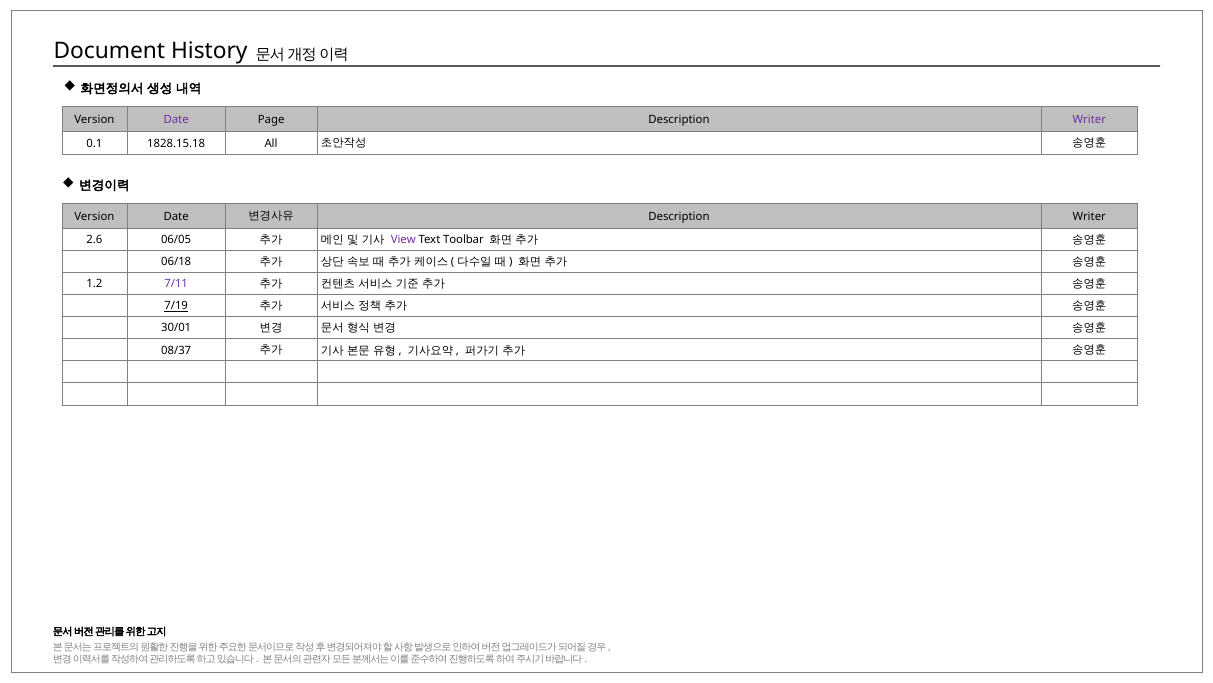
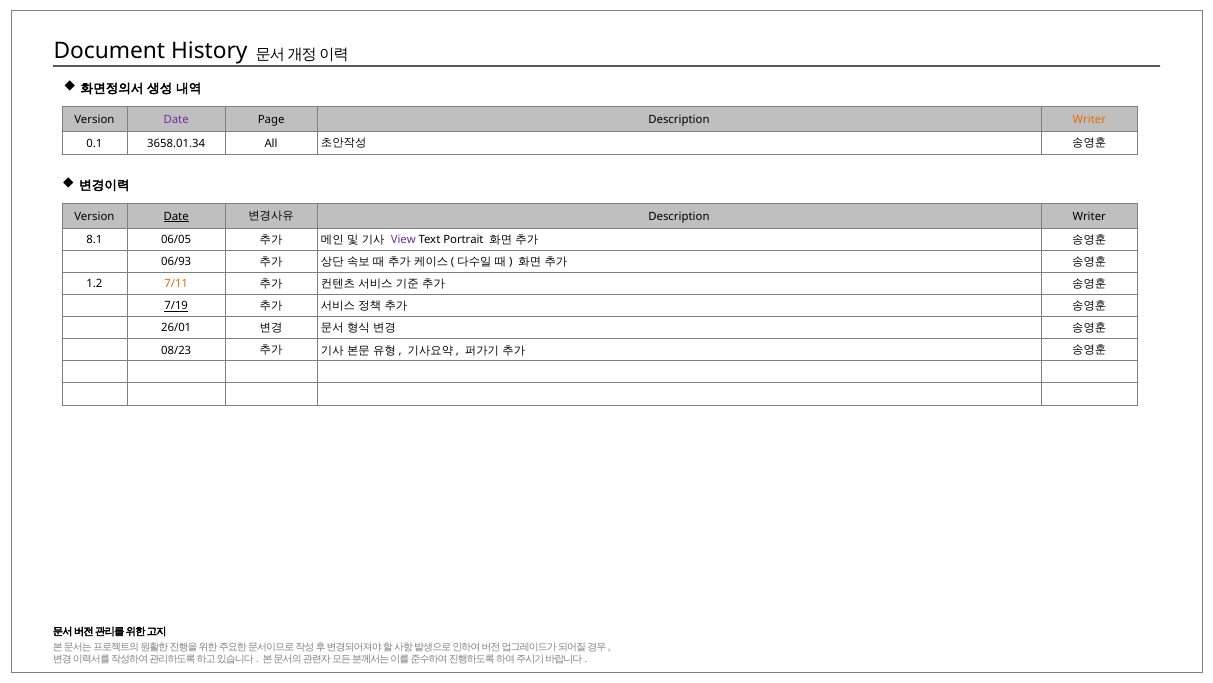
Writer colour: purple -> orange (1089, 120)
1828.15.18: 1828.15.18 -> 3658.01.34 (176, 143)
Date underline: none -> present (176, 216)
2.6: 2.6 -> 8.1 (94, 240)
Toolbar: Toolbar -> Portrait (463, 240)
06/18: 06/18 -> 06/93 (176, 262)
7/11 colour: purple -> orange (176, 284)
30/01: 30/01 -> 26/01 (176, 328)
08/37: 08/37 -> 08/23 (176, 350)
